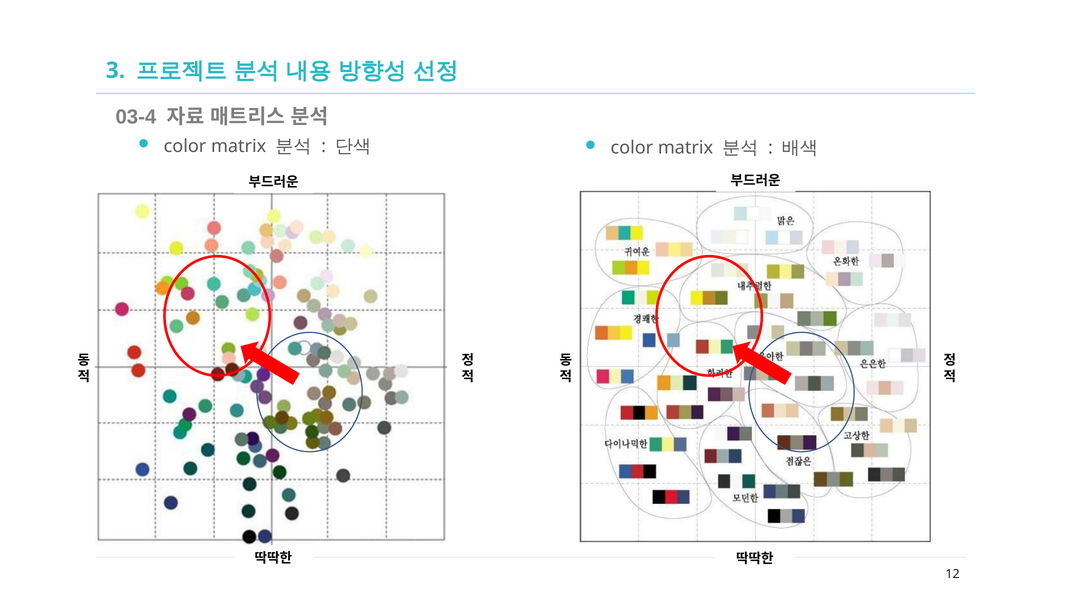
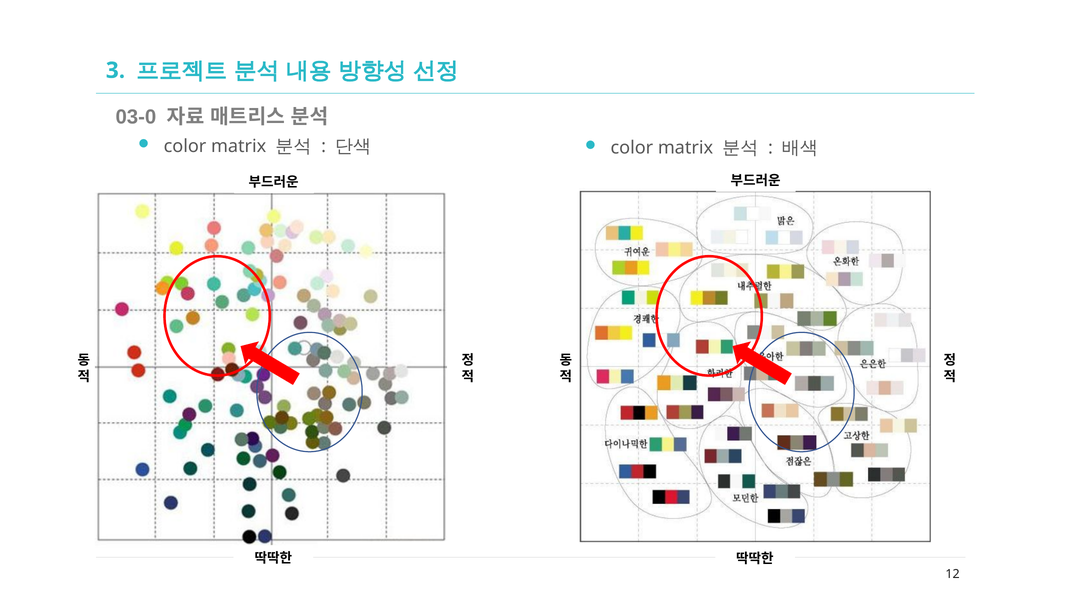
03-4: 03-4 -> 03-0 (136, 117)
